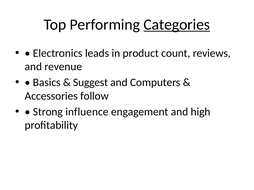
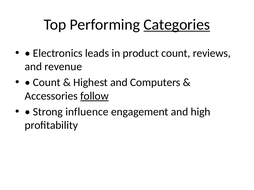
Basics: Basics -> Count (47, 83)
Suggest: Suggest -> Highest (91, 83)
follow underline: none -> present (95, 96)
